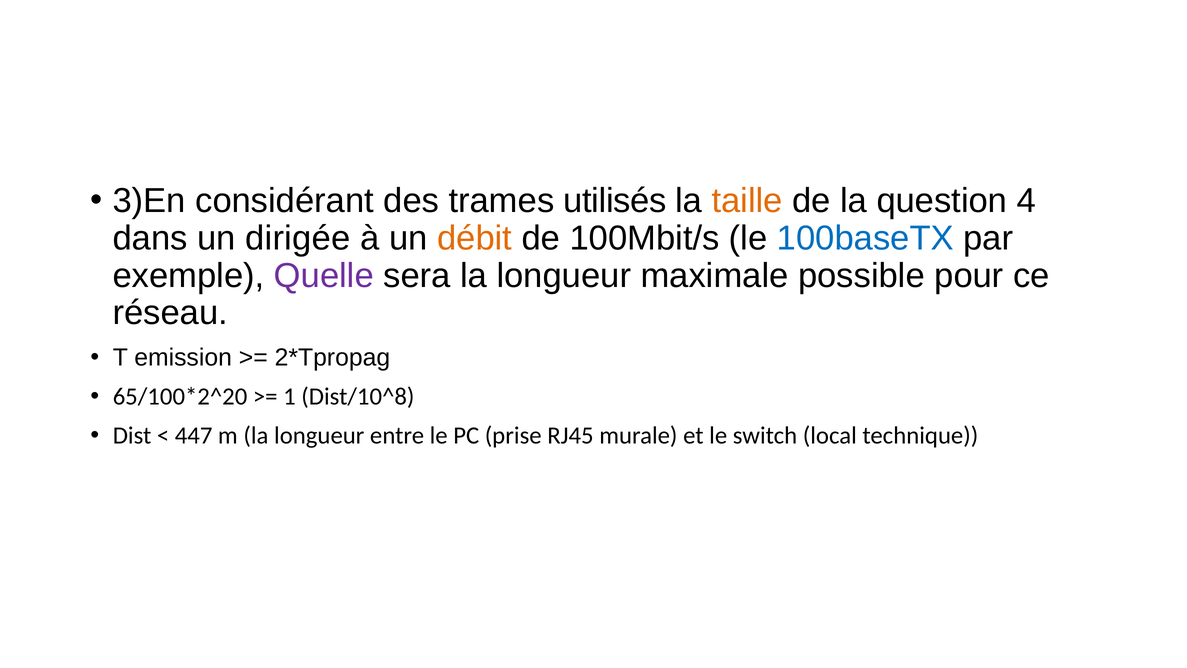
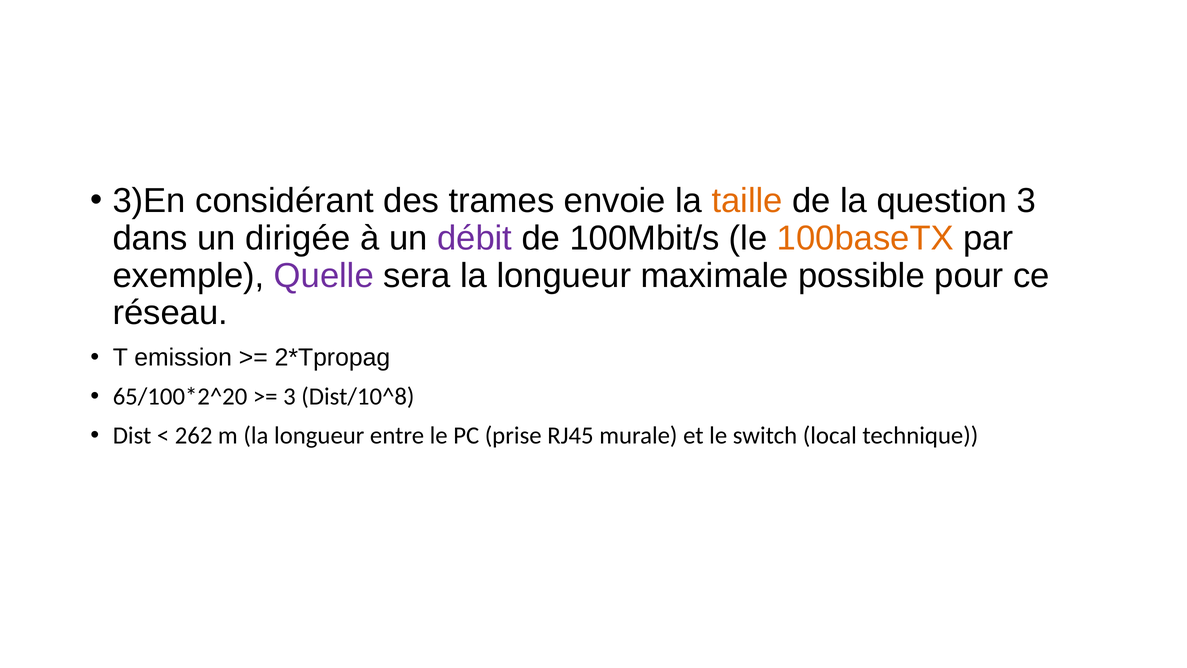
utilisés: utilisés -> envoie (615, 201)
question 4: 4 -> 3 (1026, 201)
débit colour: orange -> purple (475, 238)
100baseTX colour: blue -> orange (865, 238)
1: 1 -> 3 (289, 396)
447: 447 -> 262 (194, 436)
